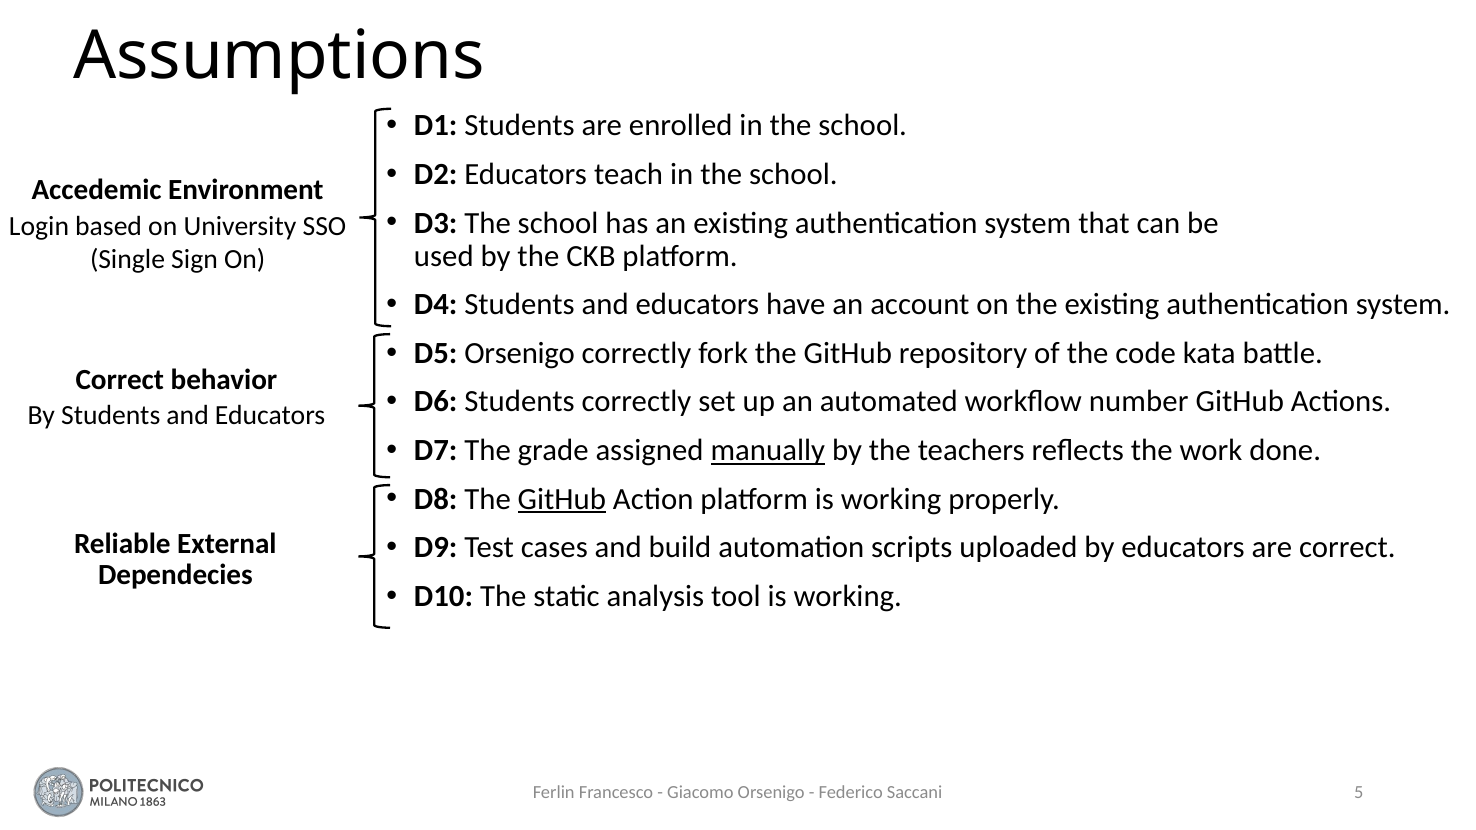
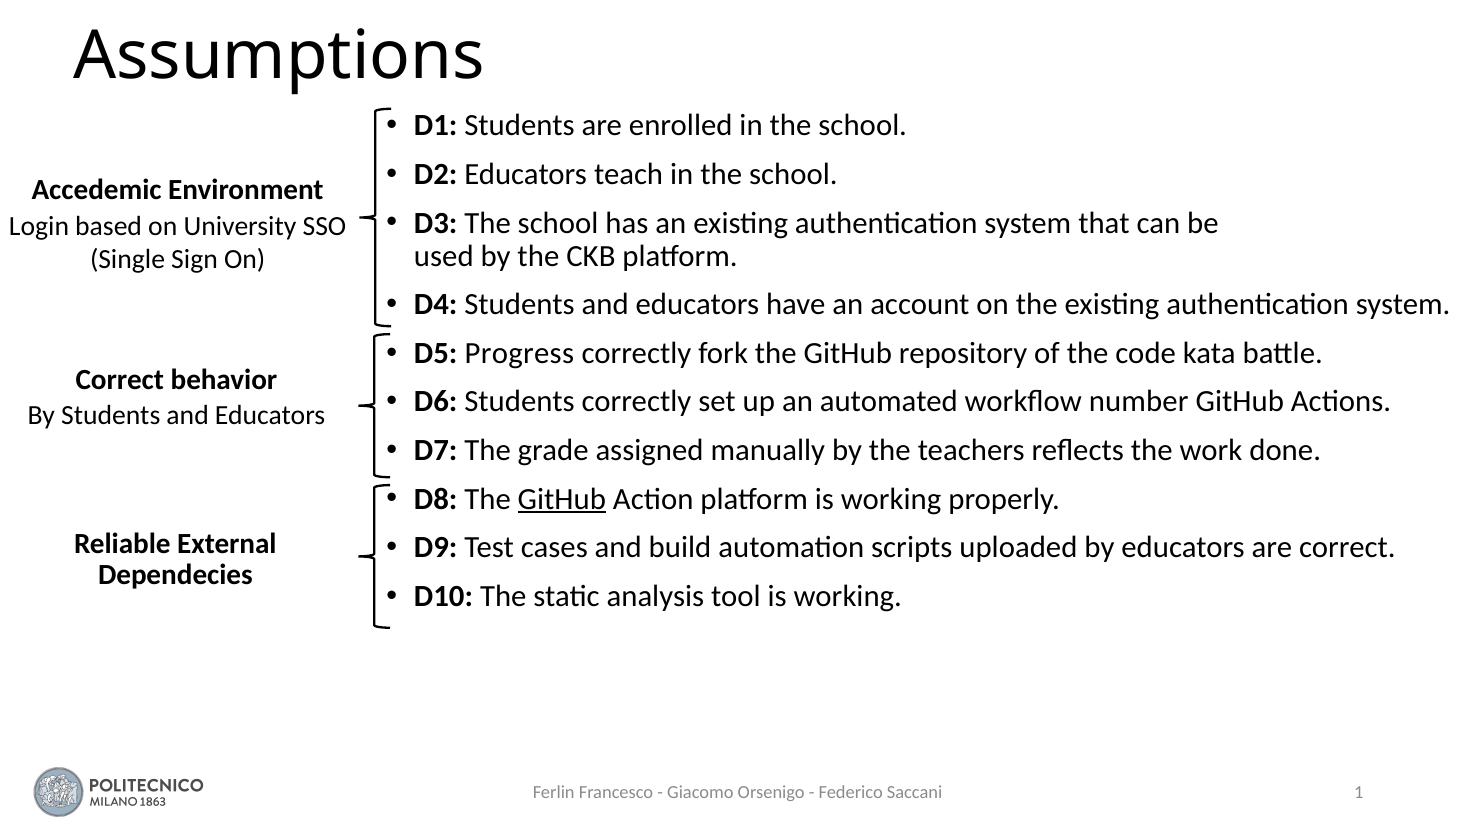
D5 Orsenigo: Orsenigo -> Progress (519, 353)
manually underline: present -> none (768, 451)
5: 5 -> 1 (1359, 793)
